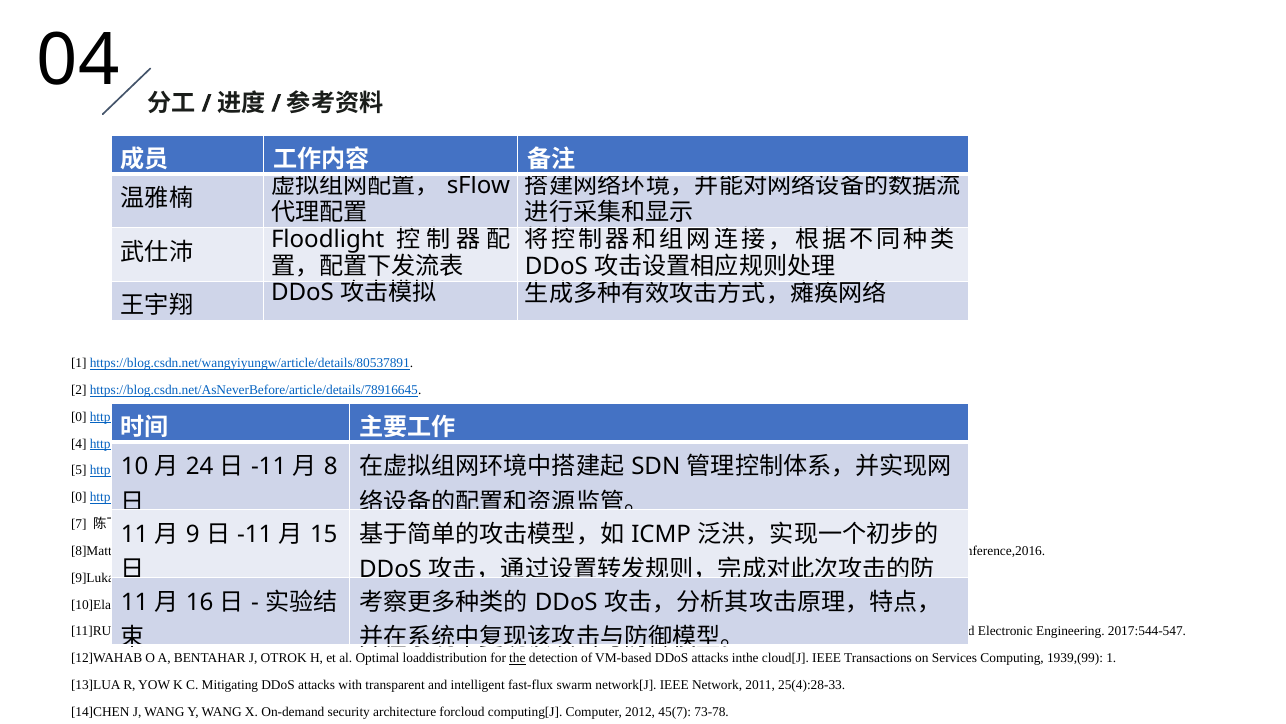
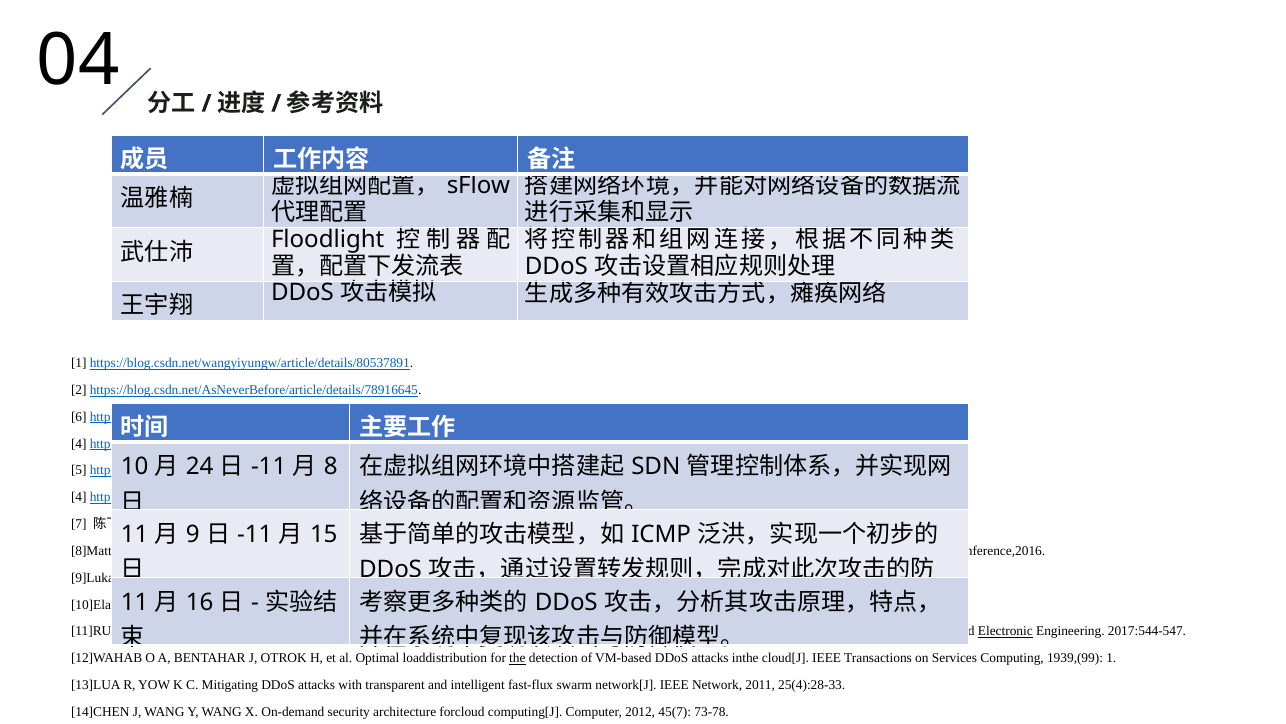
0: 0 -> 6 (79, 416)
0: 0 -> 4 (79, 497)
Electronic underline: none -> present (1005, 631)
